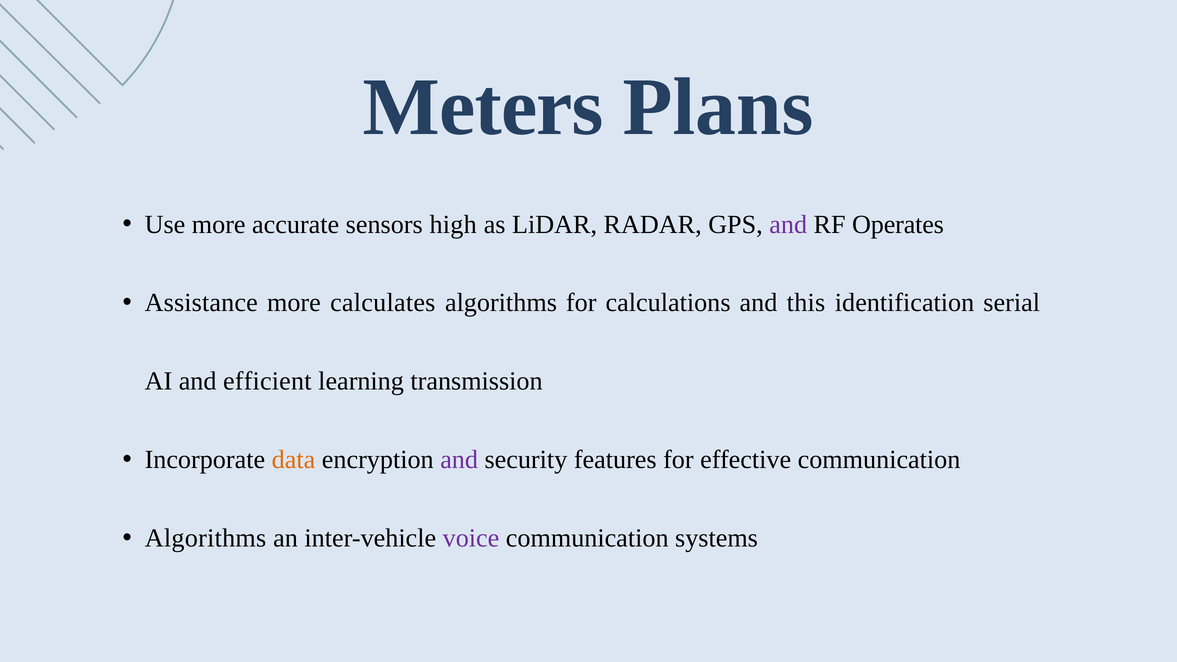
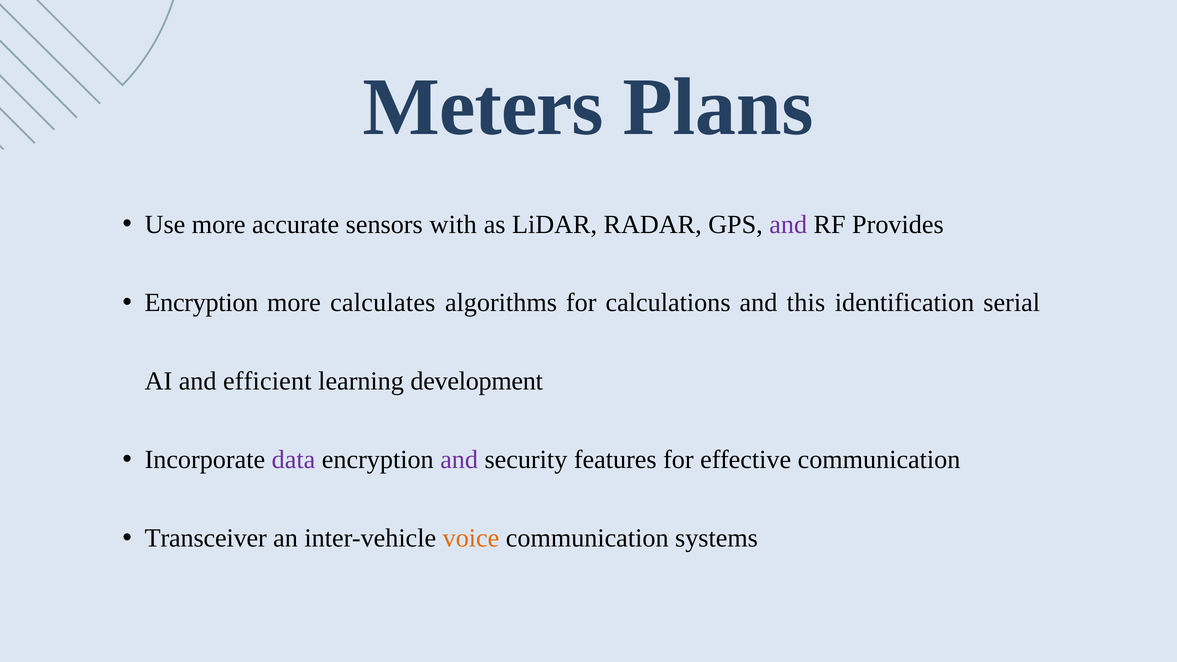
high: high -> with (453, 224)
Operates: Operates -> Provides (898, 224)
Assistance: Assistance -> Encryption (201, 303)
transmission: transmission -> development (477, 381)
data colour: orange -> purple (294, 460)
Algorithms: Algorithms -> Transceiver (206, 538)
voice colour: purple -> orange (471, 538)
